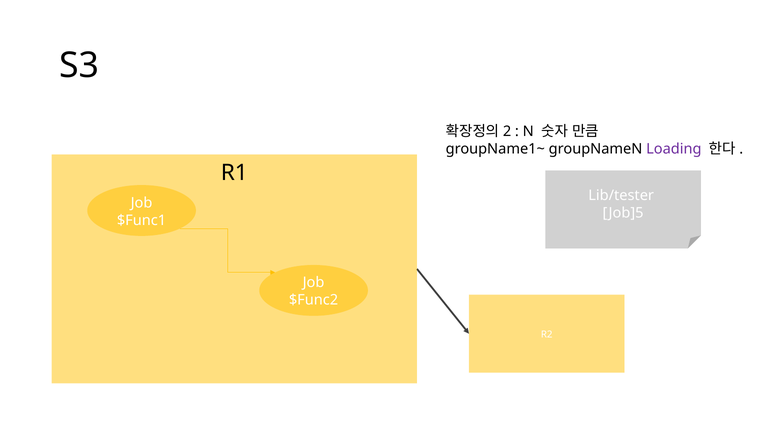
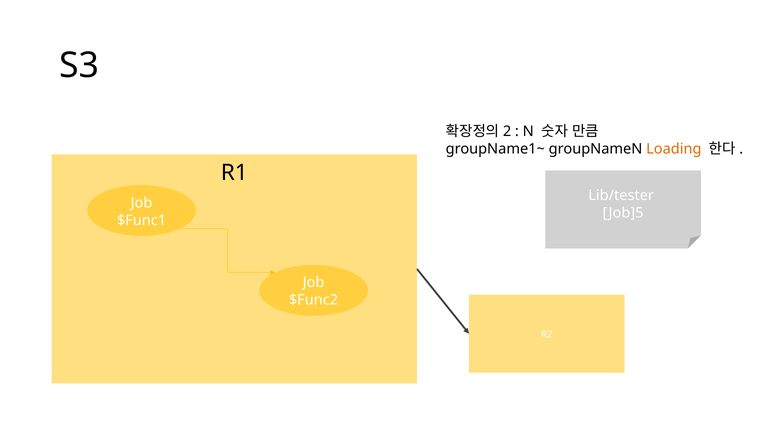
Loading colour: purple -> orange (674, 149)
